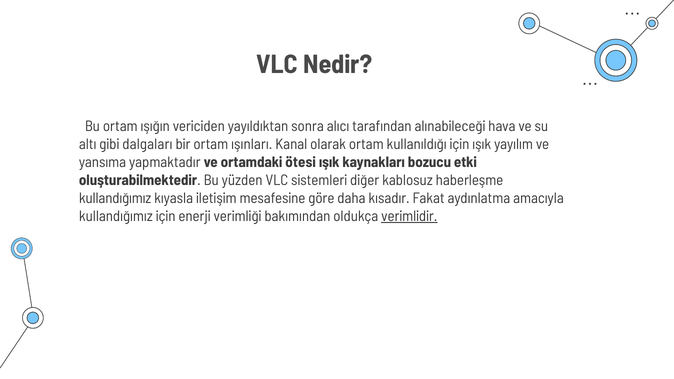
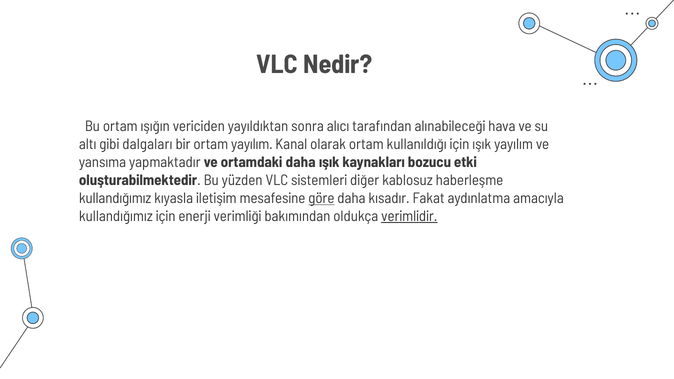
ortam ışınları: ışınları -> yayılım (252, 144)
ortamdaki ötesi: ötesi -> daha (301, 162)
göre underline: none -> present (321, 198)
